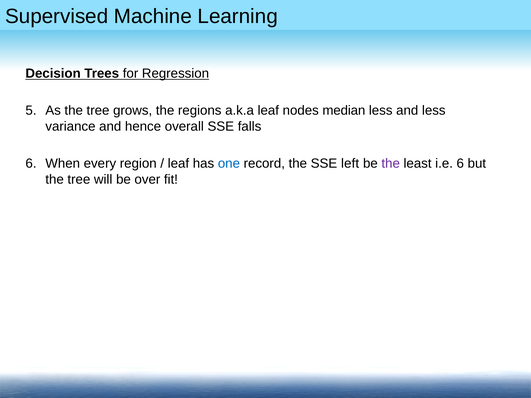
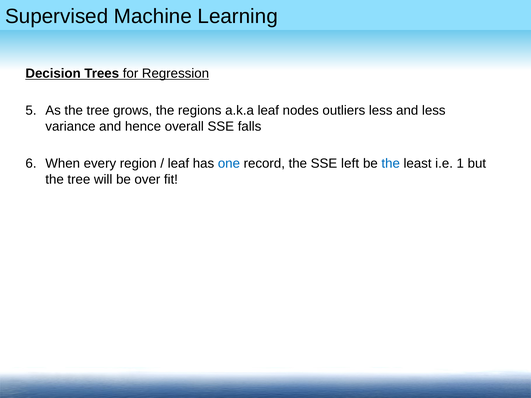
median: median -> outliers (344, 111)
the colour: purple -> blue (391, 164)
i.e 6: 6 -> 1 (460, 164)
